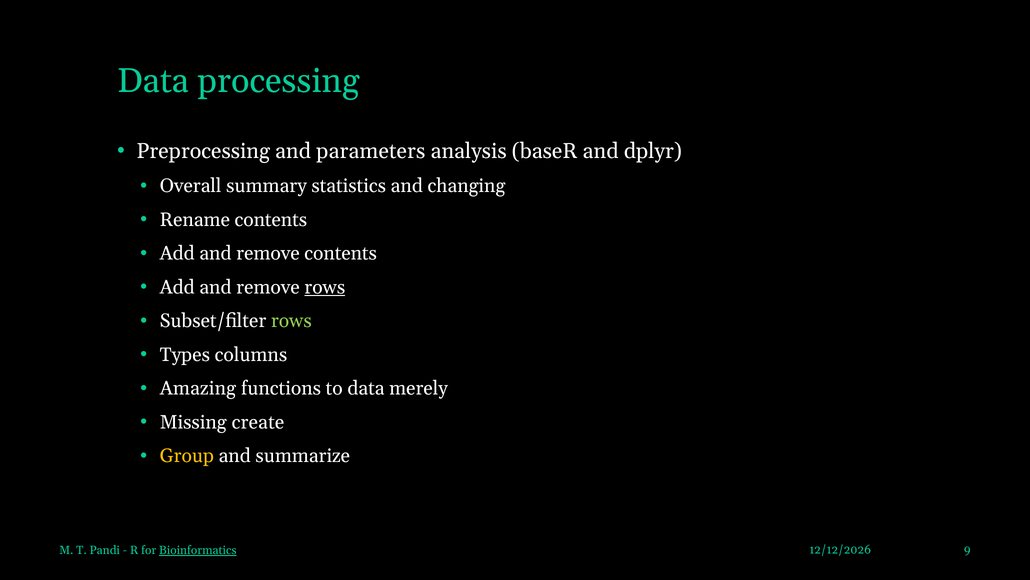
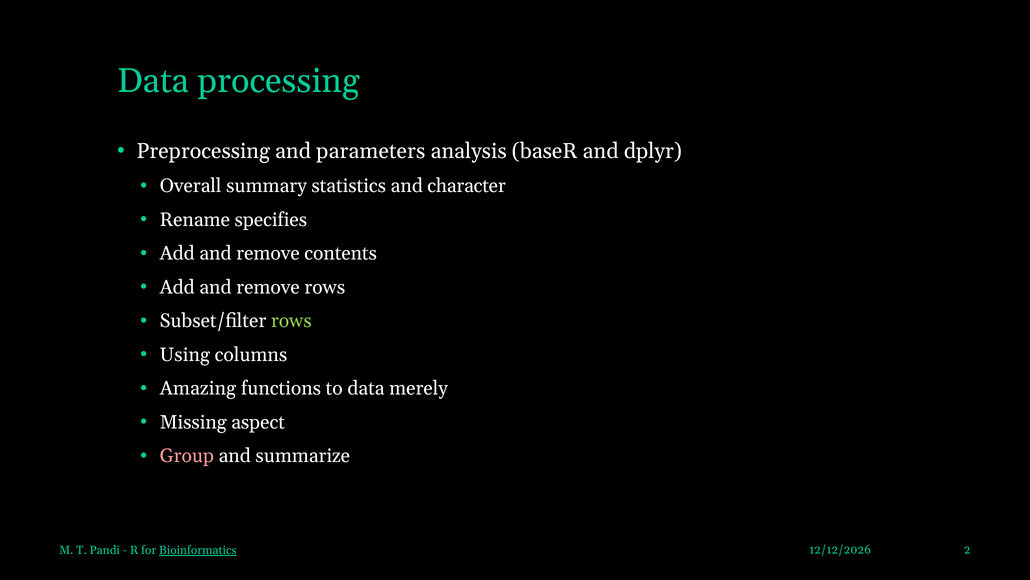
changing: changing -> character (467, 186)
Rename contents: contents -> specifies (271, 219)
rows underline: present -> none (325, 287)
Types: Types -> Using (185, 354)
create: create -> aspect (258, 422)
Group colour: yellow -> pink (187, 456)
9: 9 -> 2 (967, 550)
